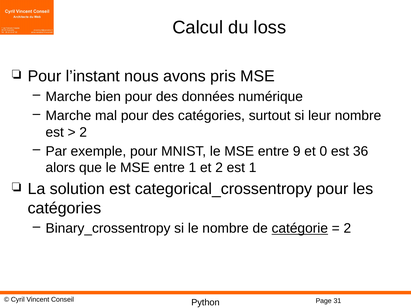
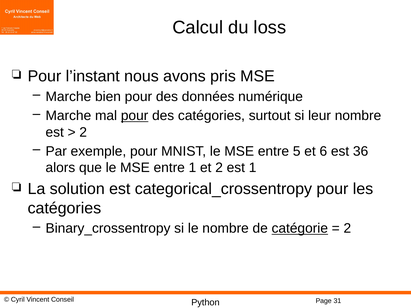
pour underline: none -> present (135, 116)
9: 9 -> 5 (297, 151)
0: 0 -> 6 (323, 151)
